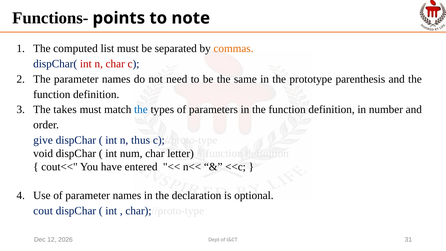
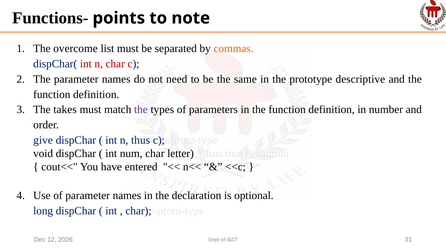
computed: computed -> overcome (76, 49)
parenthesis: parenthesis -> descriptive (360, 79)
the colour: blue -> purple (141, 110)
cout: cout -> long (43, 211)
